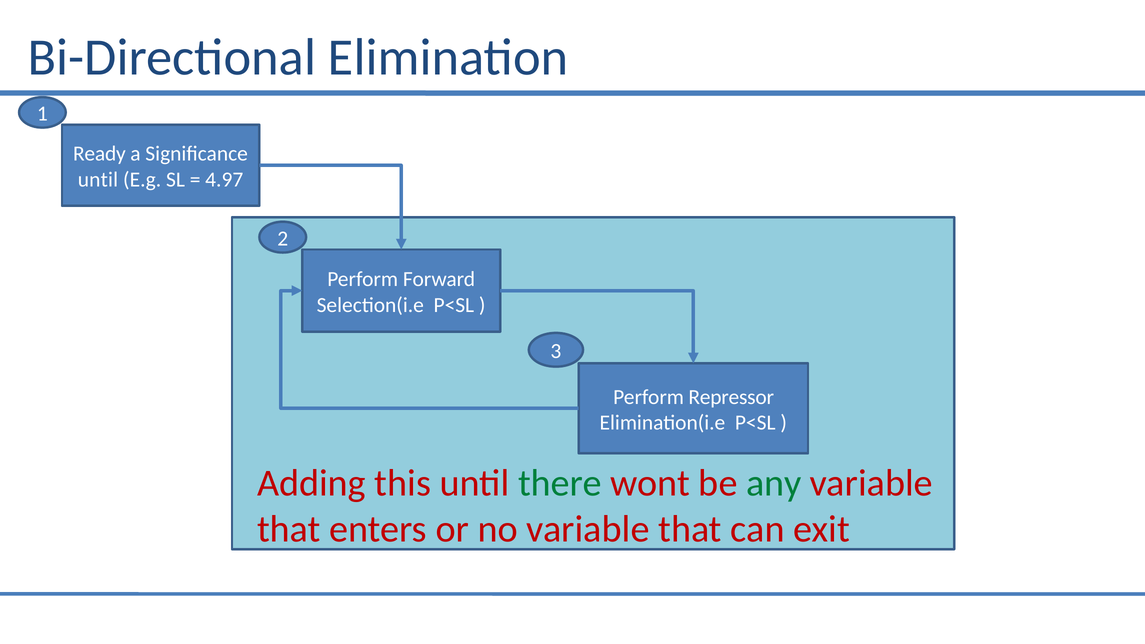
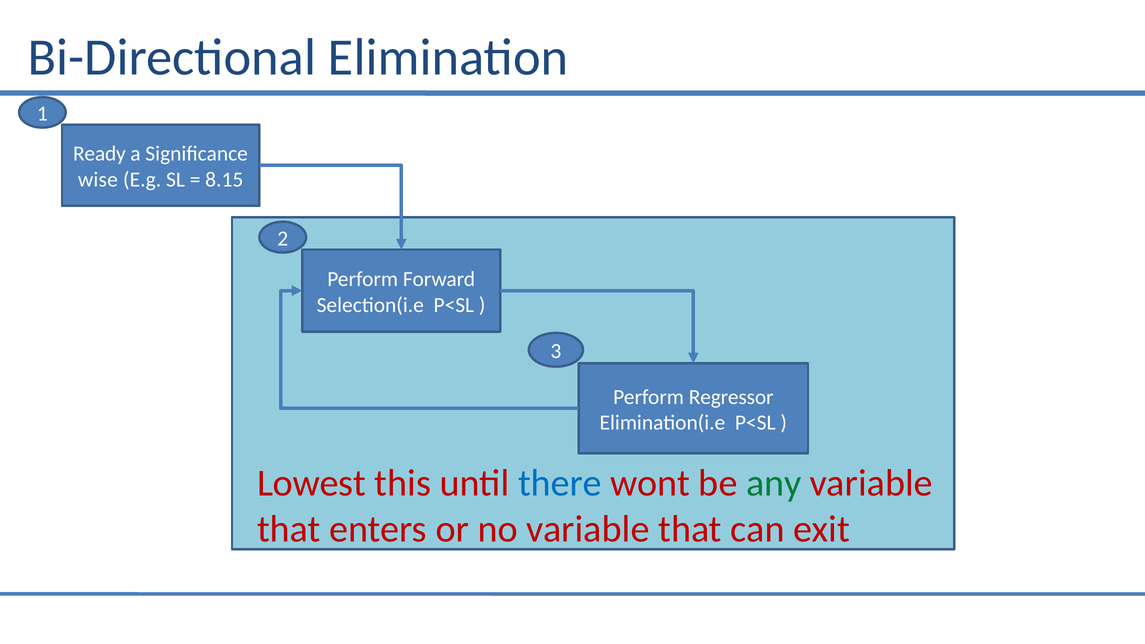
until: until -> wise (98, 180)
4.97: 4.97 -> 8.15 (224, 180)
Repressor: Repressor -> Regressor (731, 397)
Adding: Adding -> Lowest (311, 483)
there colour: green -> blue (560, 483)
